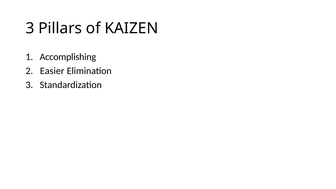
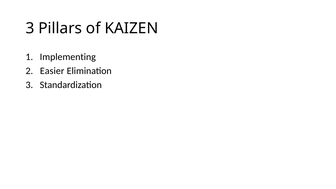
Accomplishing: Accomplishing -> Implementing (68, 57)
